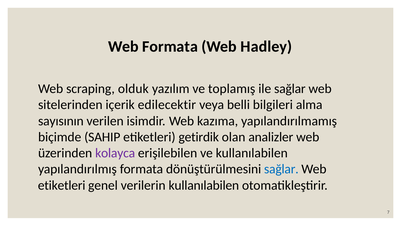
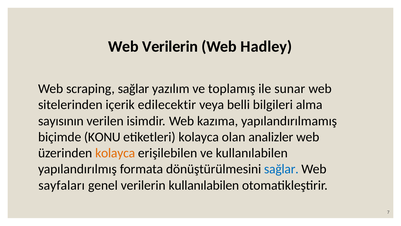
Web Formata: Formata -> Verilerin (170, 47)
scraping olduk: olduk -> sağlar (133, 89)
ile sağlar: sağlar -> sunar (290, 89)
SAHIP: SAHIP -> KONU (102, 137)
etiketleri getirdik: getirdik -> kolayca (199, 137)
kolayca colour: purple -> orange (115, 153)
etiketleri: etiketleri -> sayfaları (62, 185)
